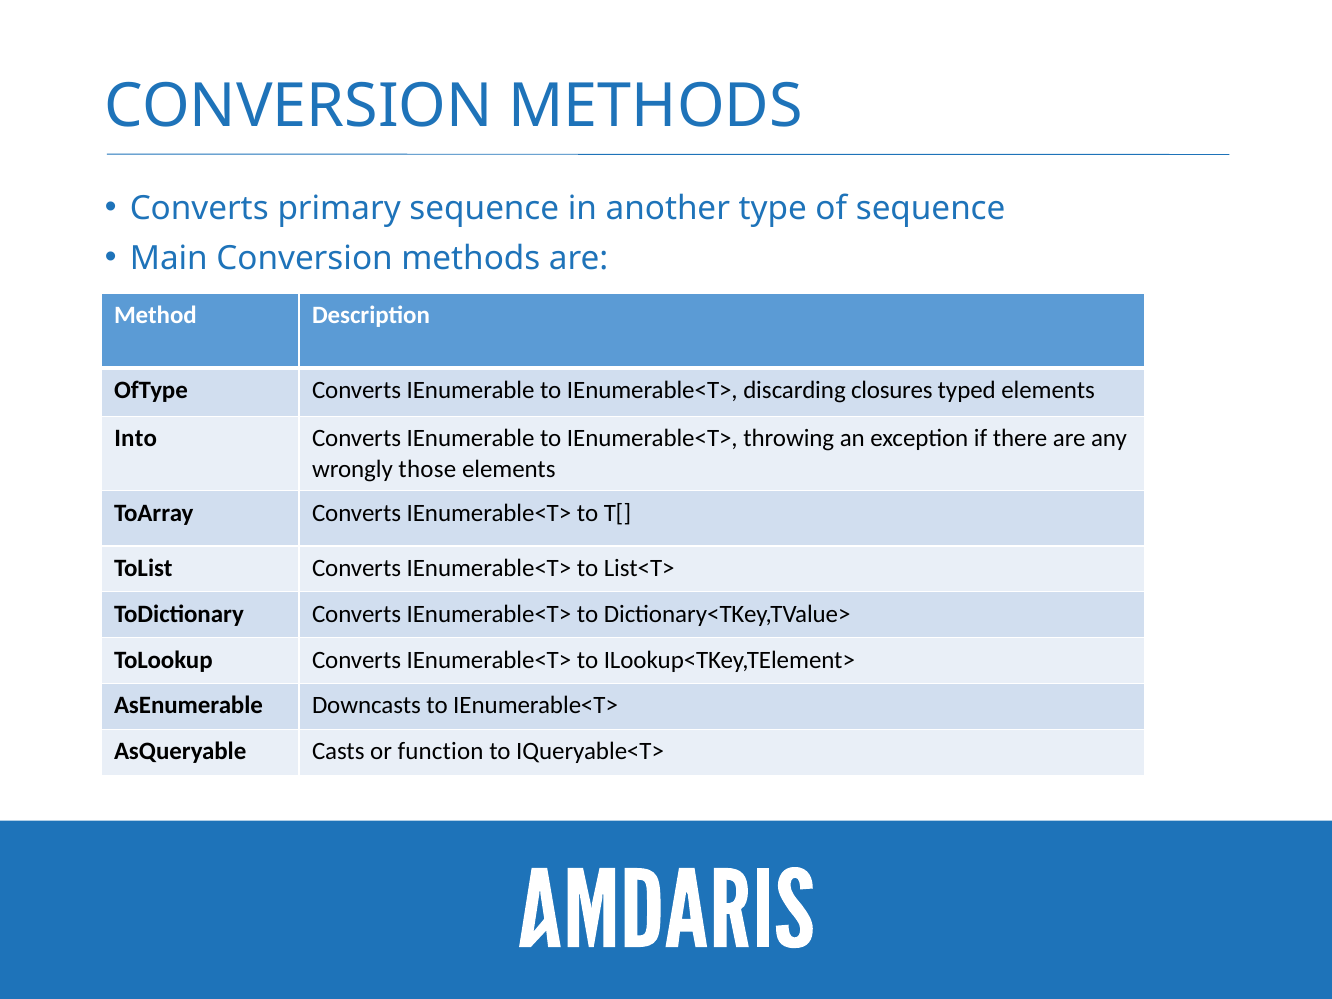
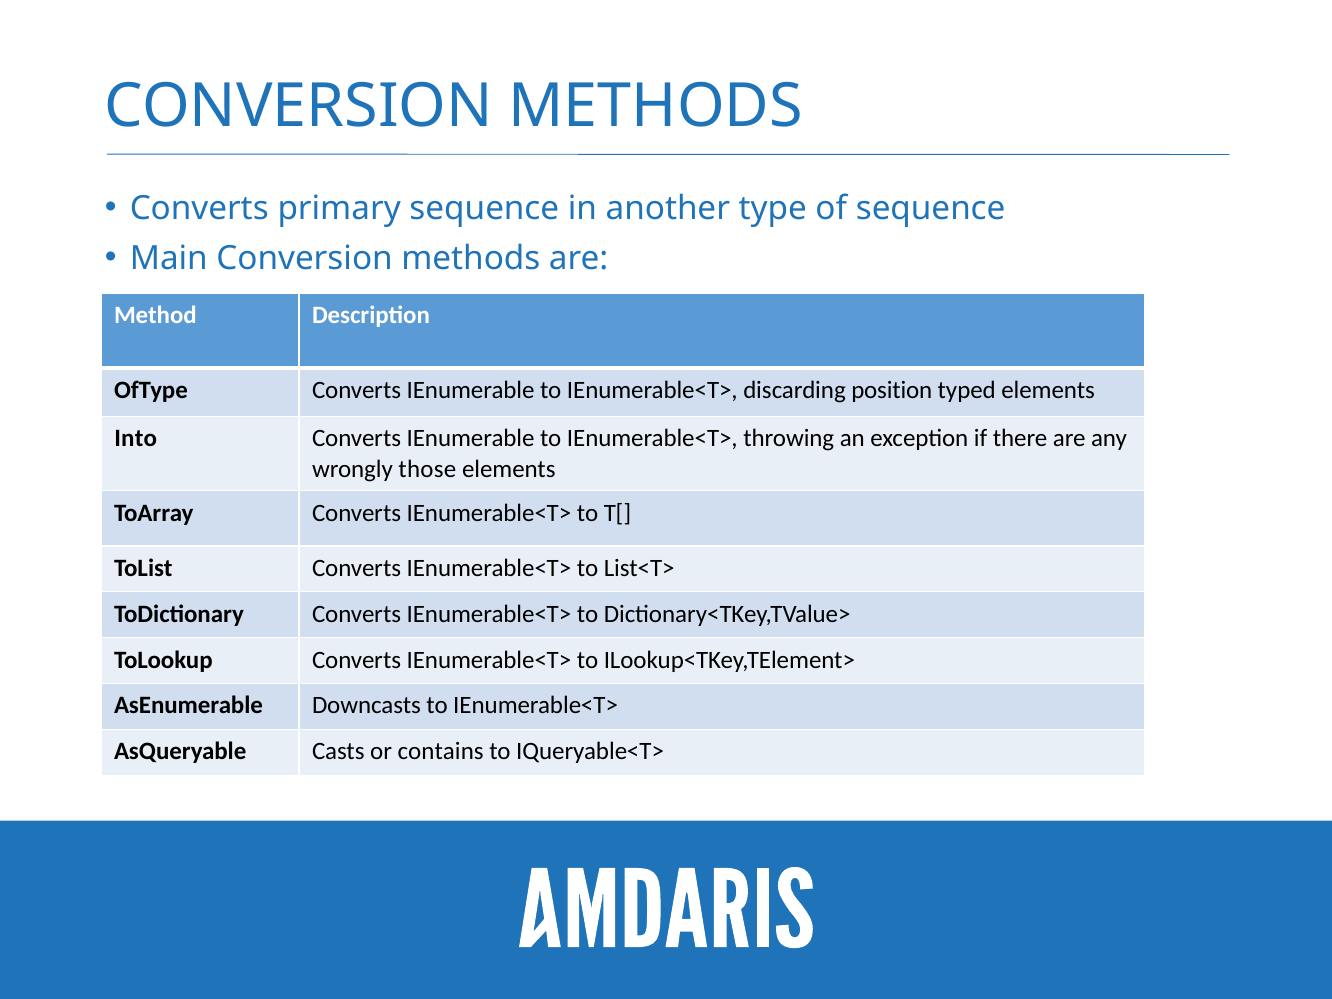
closures: closures -> position (892, 390)
function: function -> contains (441, 752)
